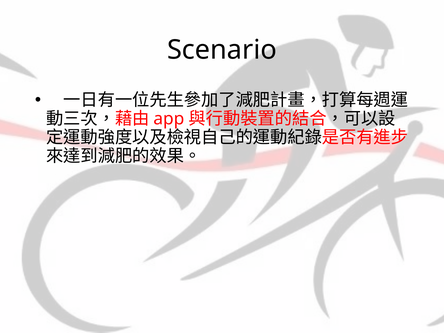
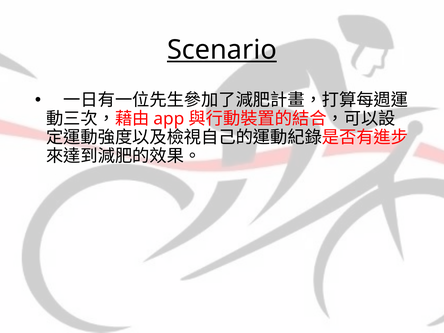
Scenario underline: none -> present (222, 50)
